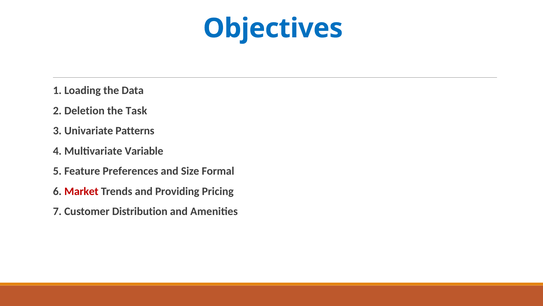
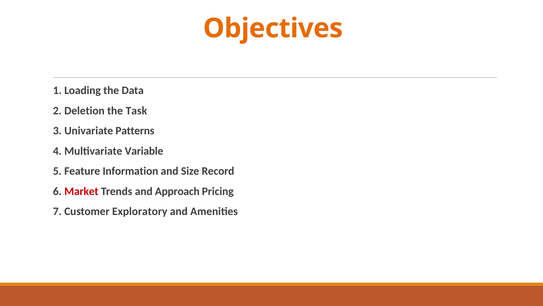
Objectives colour: blue -> orange (273, 28)
Preferences: Preferences -> Information (130, 171)
Formal: Formal -> Record (218, 171)
Providing: Providing -> Approach (177, 191)
Distribution: Distribution -> Exploratory (140, 211)
